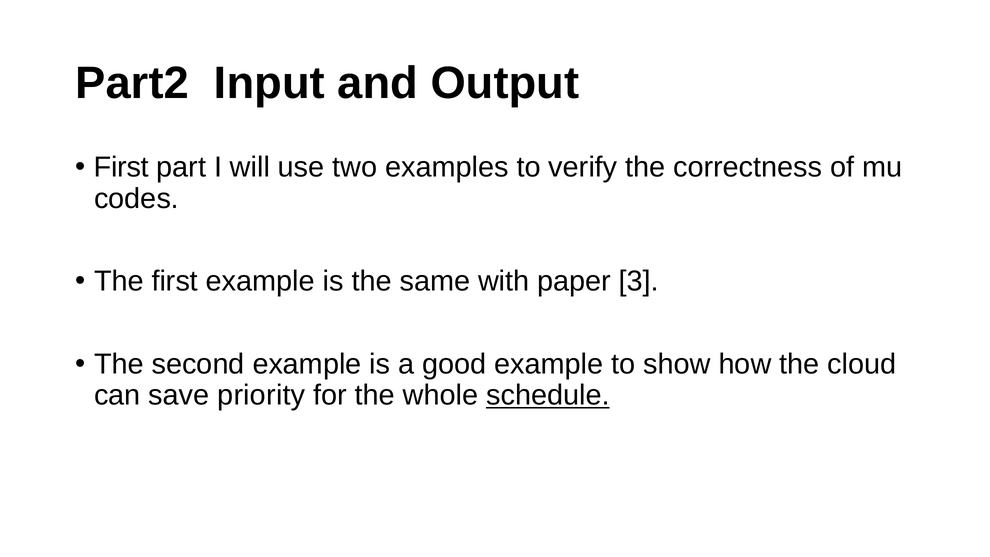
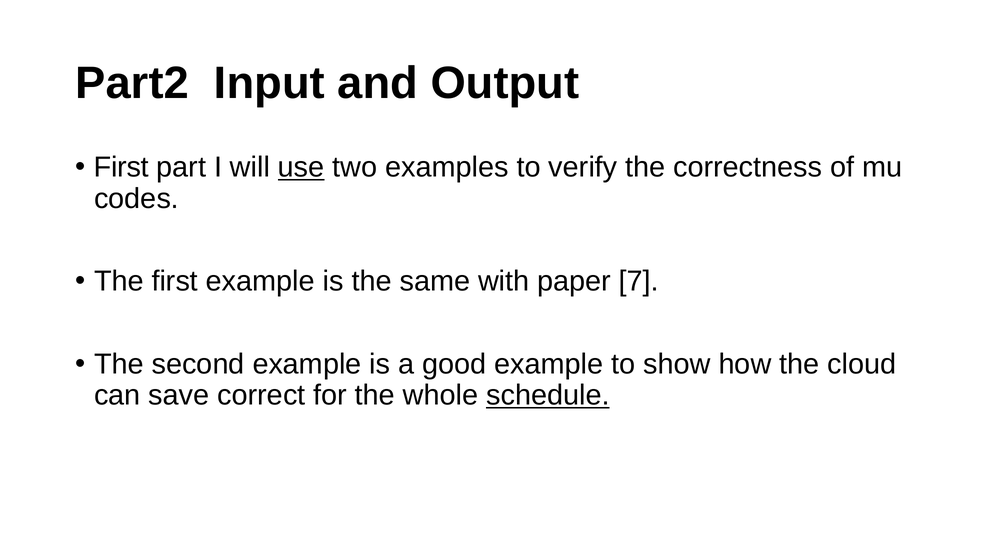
use underline: none -> present (301, 167)
3: 3 -> 7 (639, 281)
priority: priority -> correct (261, 395)
